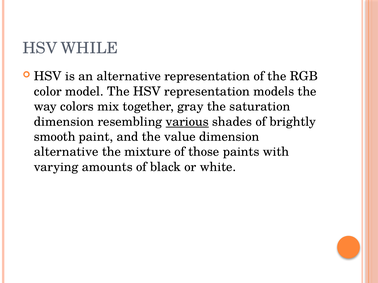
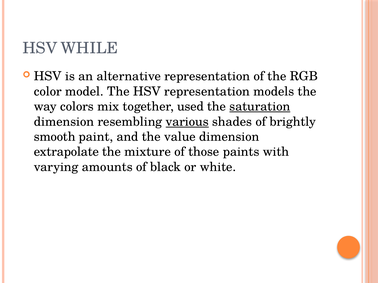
gray: gray -> used (190, 107)
saturation underline: none -> present (260, 107)
alternative: alternative -> extrapolate (66, 152)
